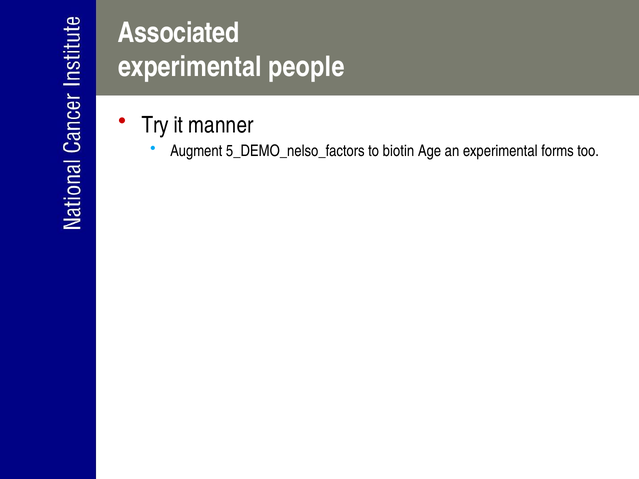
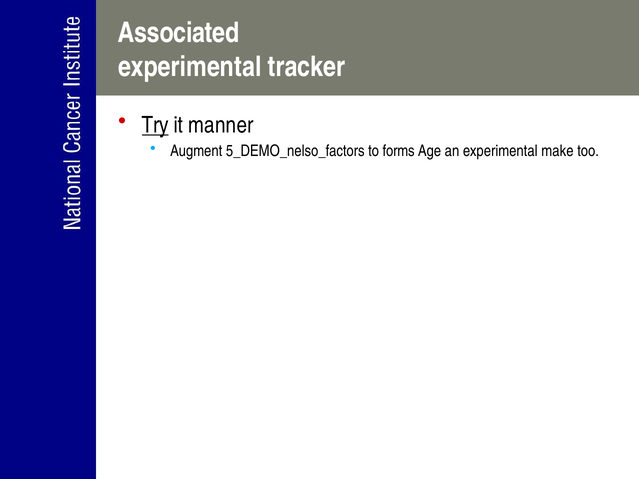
people: people -> tracker (307, 67)
Try underline: none -> present (155, 125)
biotin: biotin -> forms (399, 151)
forms: forms -> make (557, 151)
